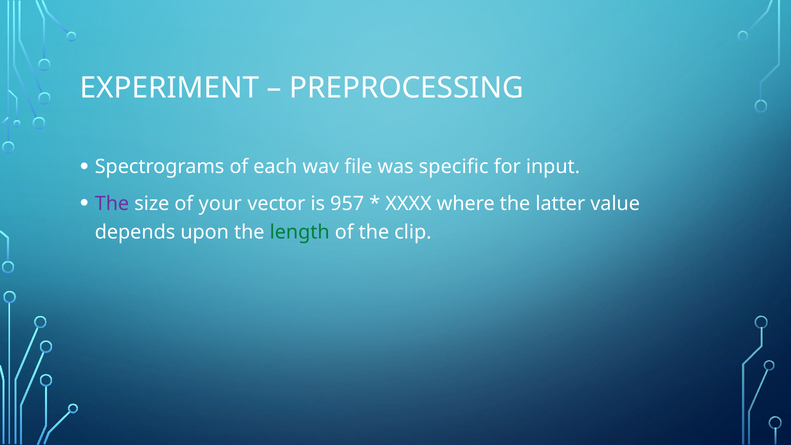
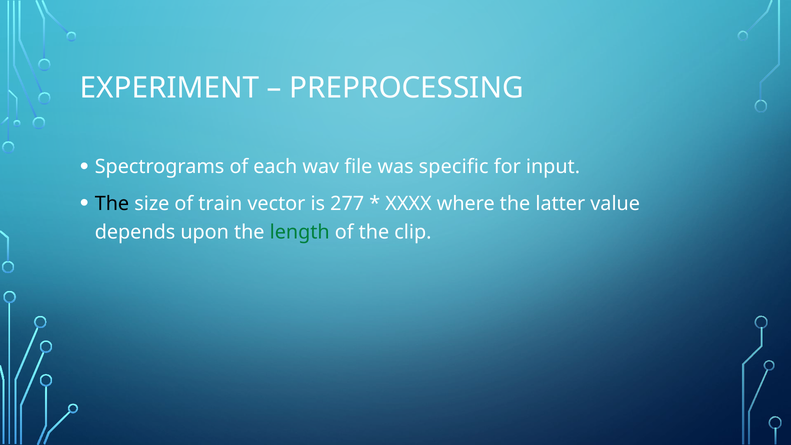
The colour: purple -> black (112, 204)
your: your -> train (220, 204)
957: 957 -> 277 (347, 204)
